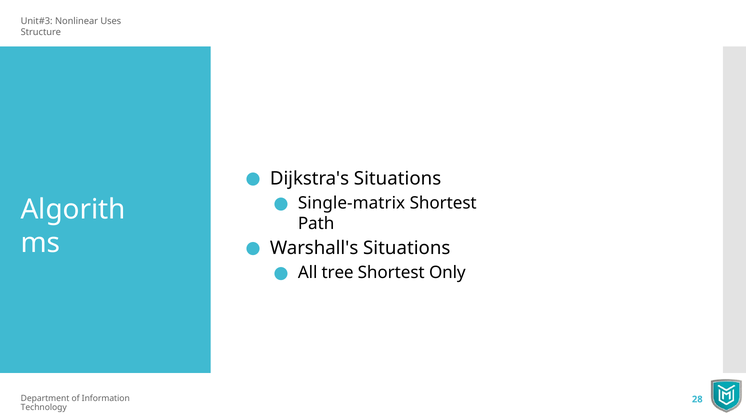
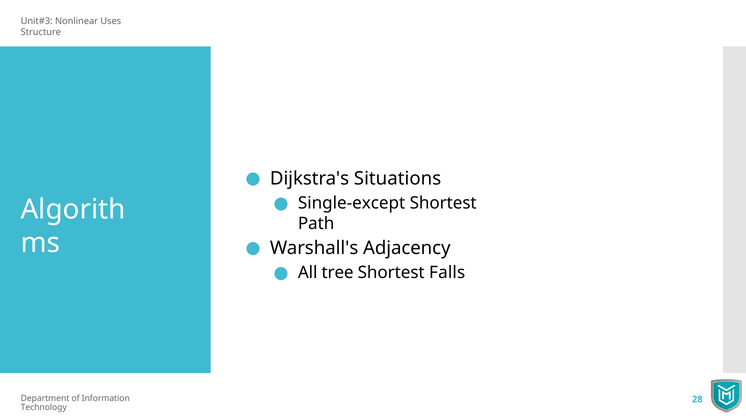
Single-matrix: Single-matrix -> Single-except (352, 203)
Warshall's Situations: Situations -> Adjacency (407, 248)
Only: Only -> Falls (447, 272)
